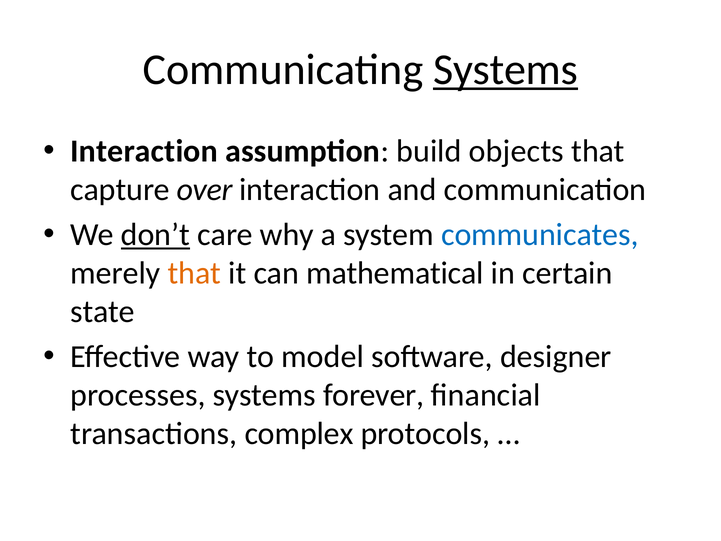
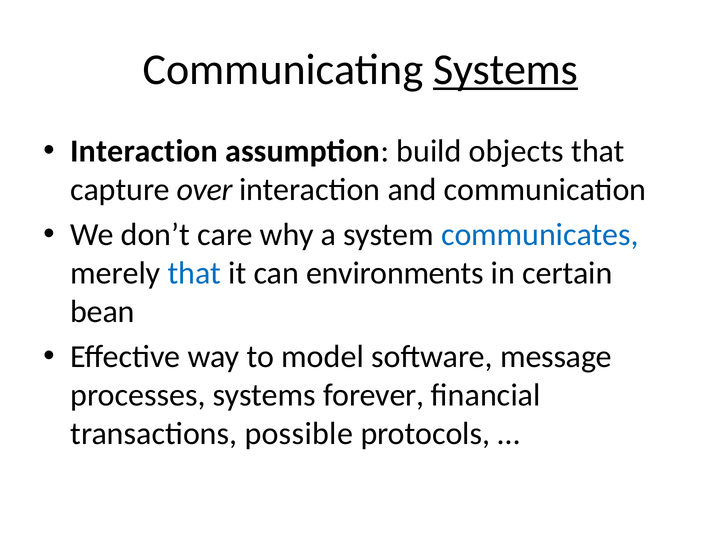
don’t underline: present -> none (155, 235)
that colour: orange -> blue (194, 273)
mathematical: mathematical -> environments (395, 273)
state: state -> bean (102, 312)
designer: designer -> message (556, 357)
complex: complex -> possible (299, 434)
